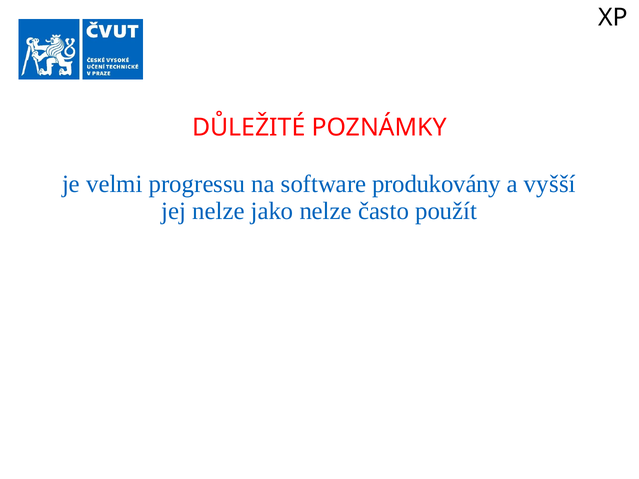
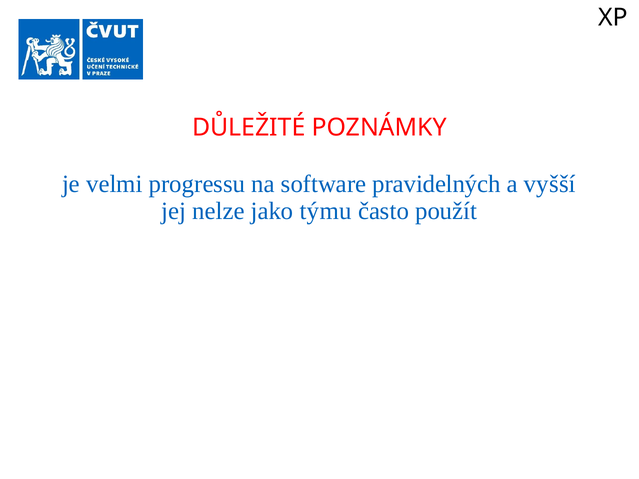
produkovány: produkovány -> pravidelných (437, 184)
jako nelze: nelze -> týmu (326, 211)
